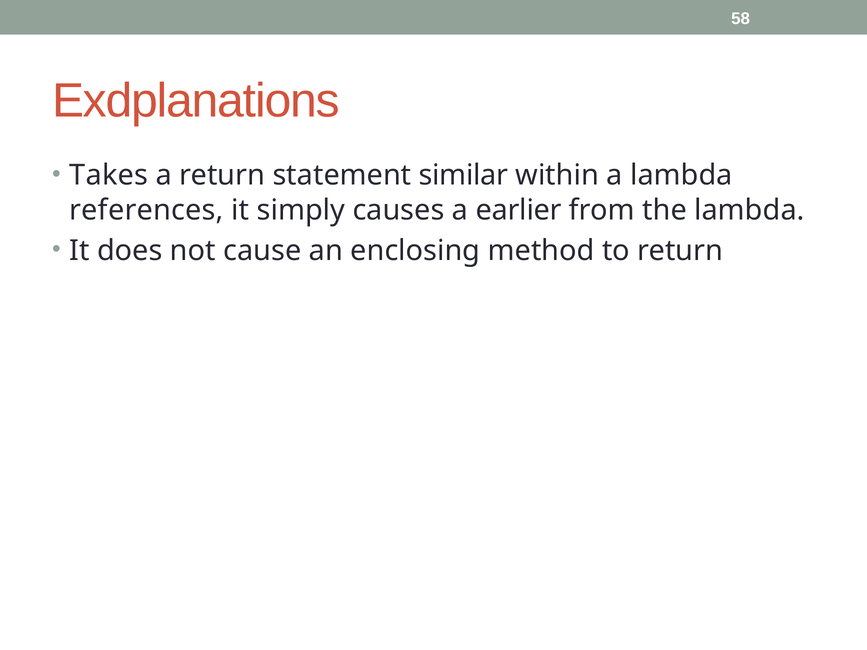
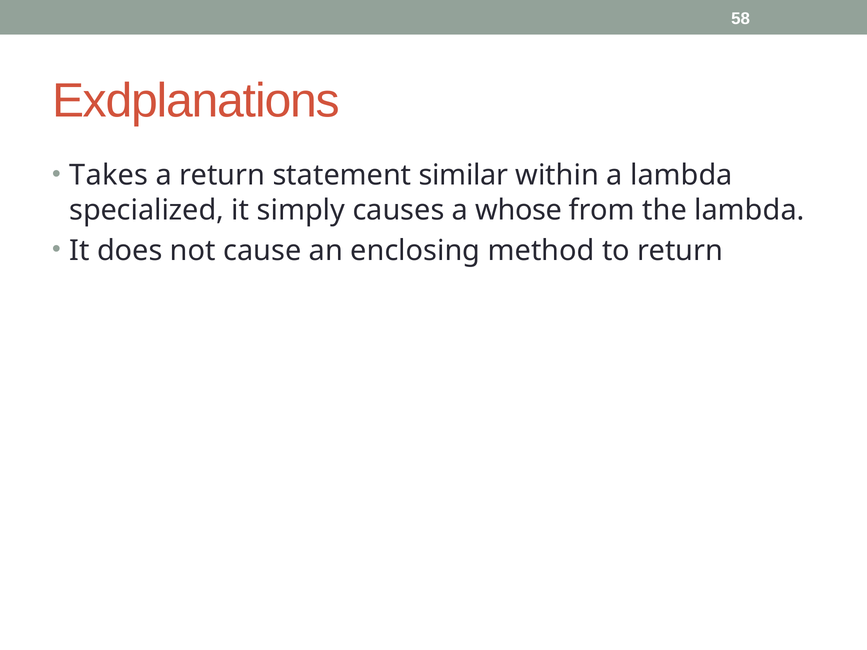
references: references -> specialized (147, 210)
earlier: earlier -> whose (519, 210)
